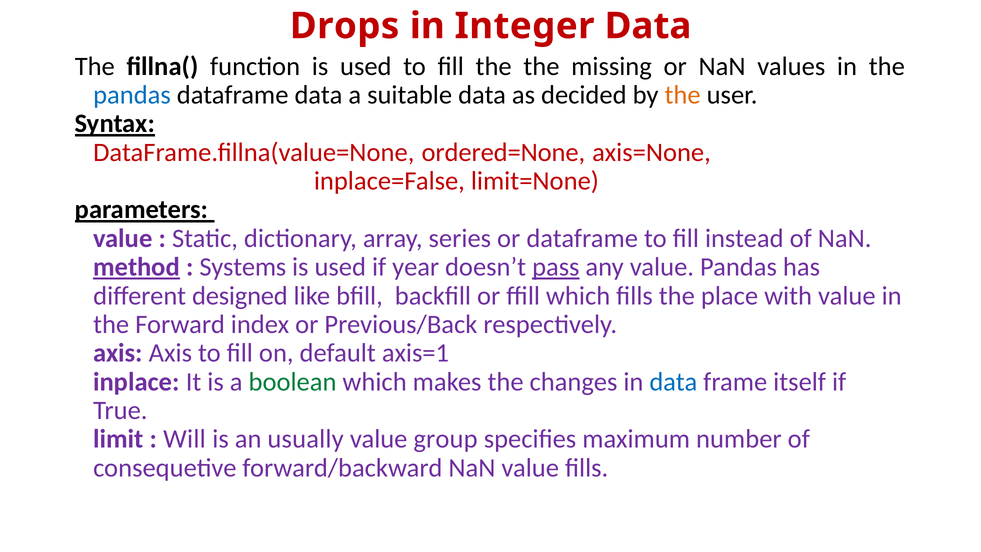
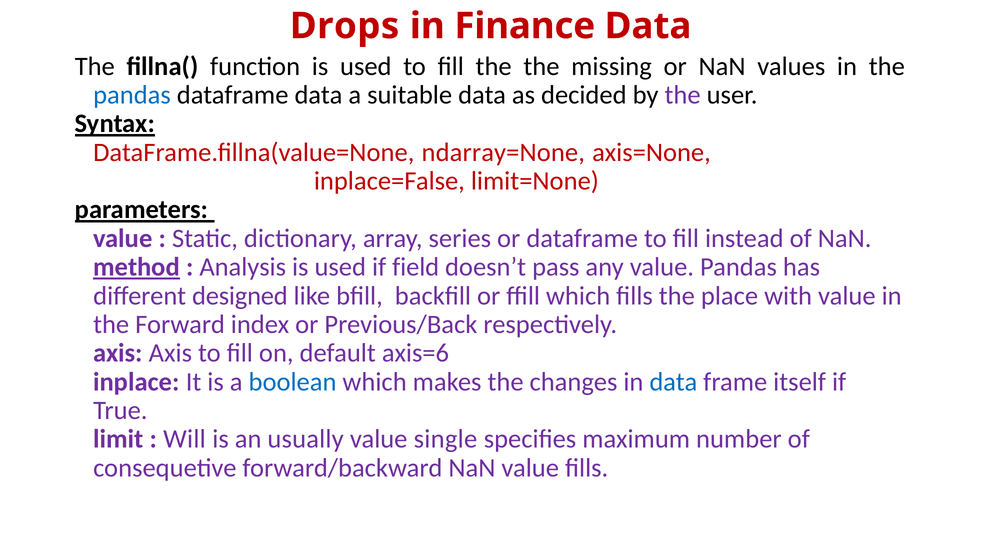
Integer: Integer -> Finance (525, 26)
the colour: orange -> purple (683, 95)
ordered=None: ordered=None -> ndarray=None (503, 152)
Systems: Systems -> Analysis (243, 267)
year: year -> field (416, 267)
pass underline: present -> none (556, 267)
axis=1: axis=1 -> axis=6 (415, 353)
boolean colour: green -> blue (293, 382)
group: group -> single (445, 439)
